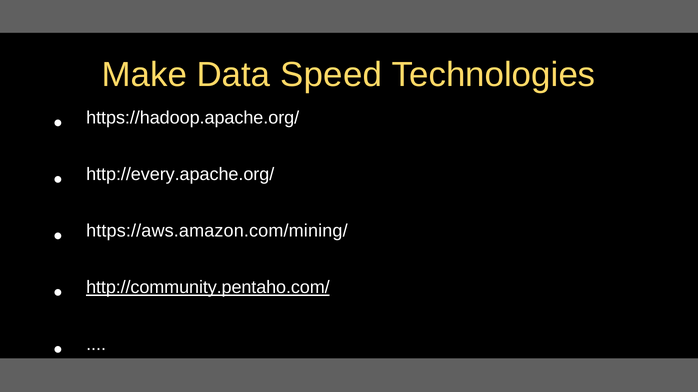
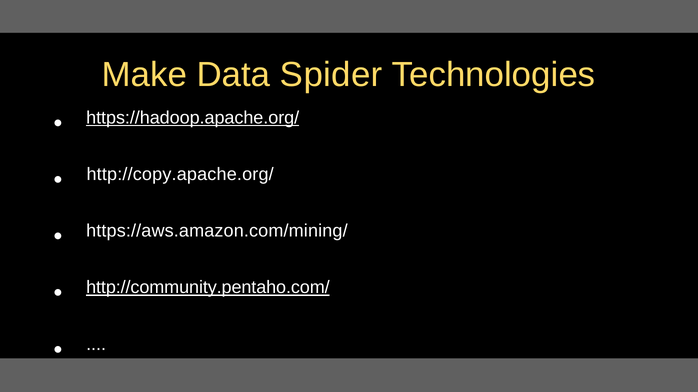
Speed: Speed -> Spider (331, 75)
https://hadoop.apache.org/ underline: none -> present (193, 118)
http://every.apache.org/: http://every.apache.org/ -> http://copy.apache.org/ (180, 175)
